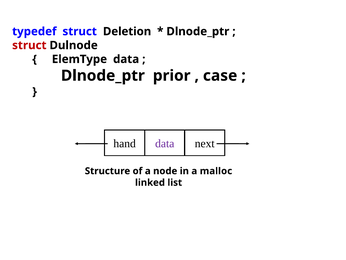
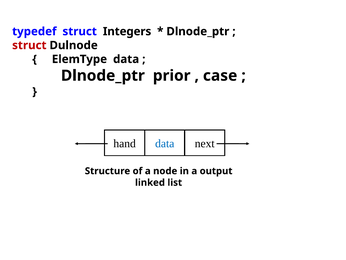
Deletion: Deletion -> Integers (127, 31)
data colour: purple -> blue (165, 143)
malloc: malloc -> output (216, 171)
